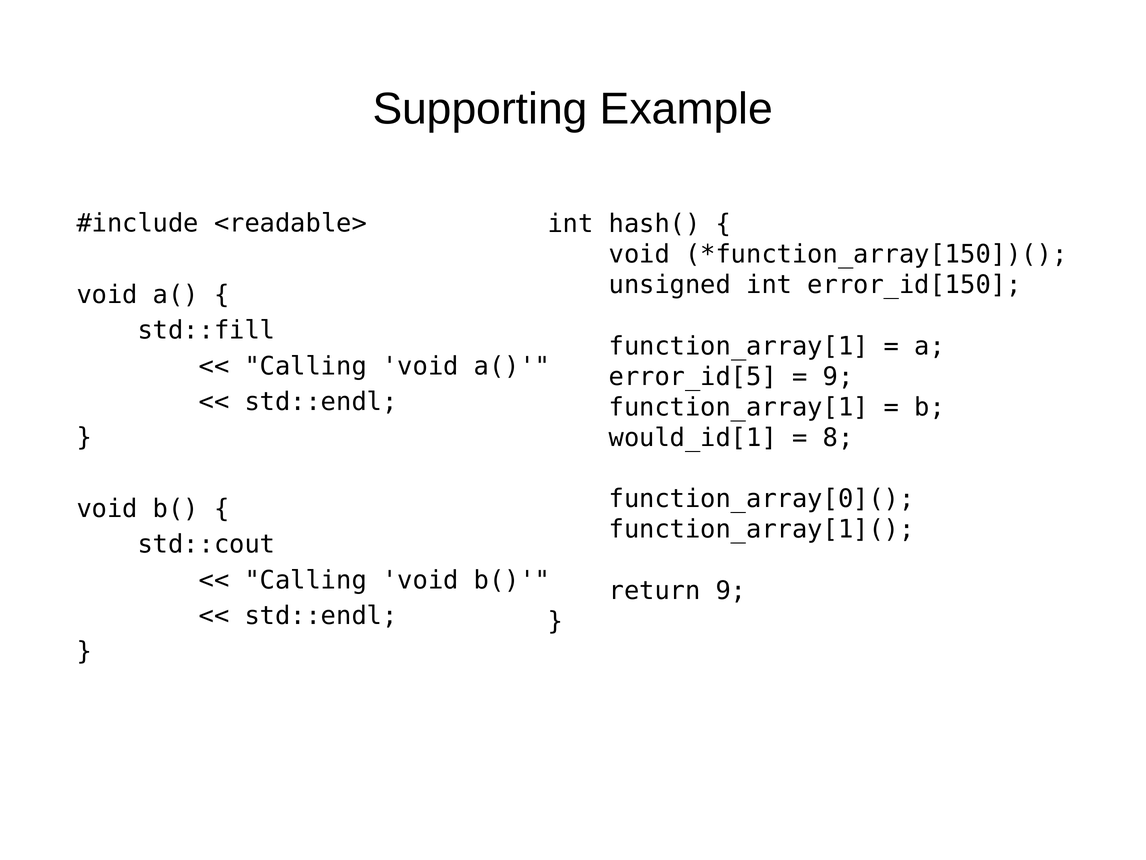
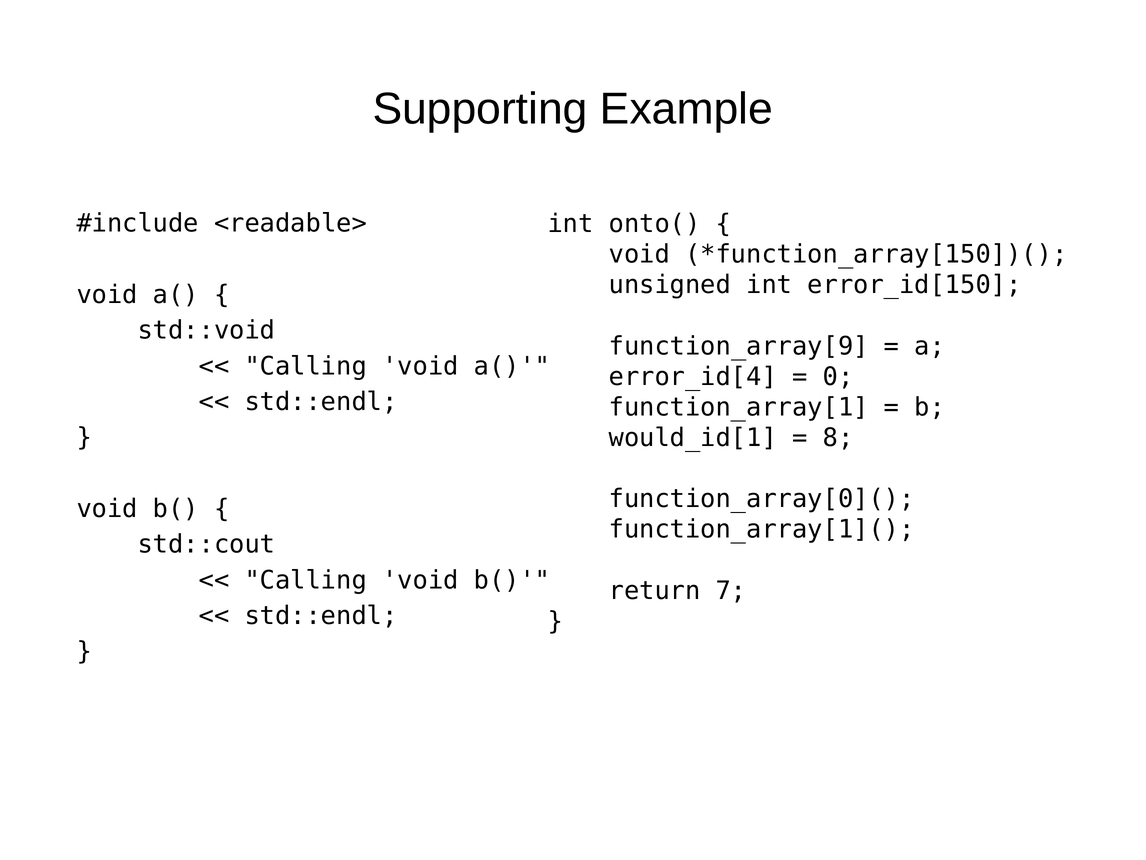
hash(: hash( -> onto( (655, 224)
std::fill: std::fill -> std::void (206, 330)
function_array[1: function_array[1 -> function_array[9 (739, 346)
error_id[5: error_id[5 -> error_id[4 (693, 377)
9: 9 -> 0 (838, 377)
return 9: 9 -> 7 (731, 590)
